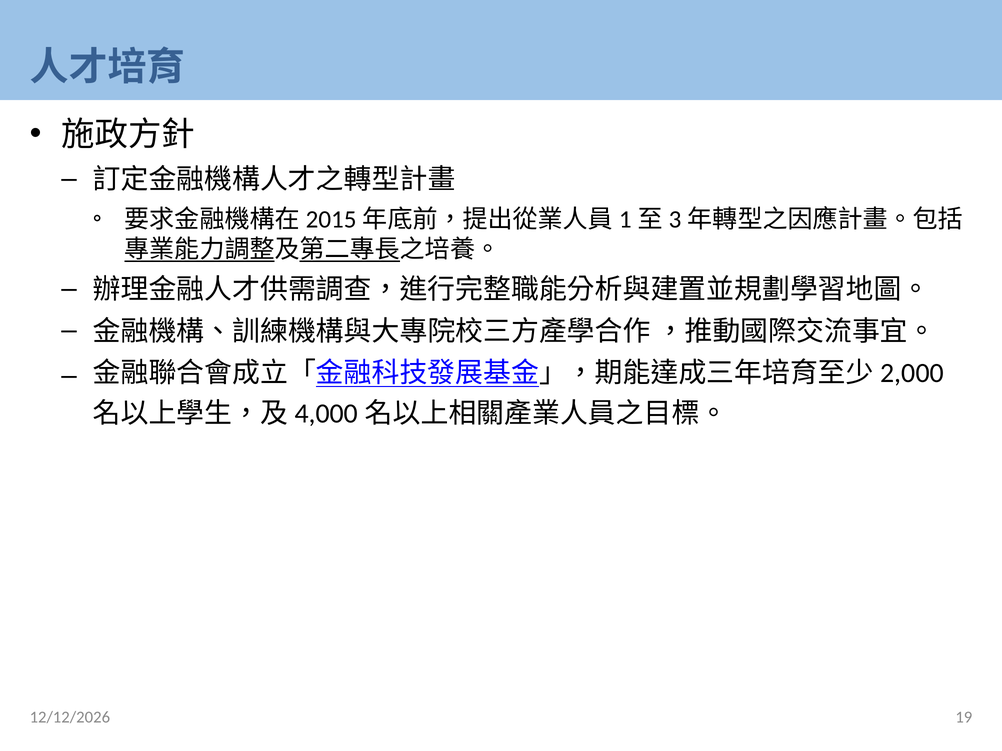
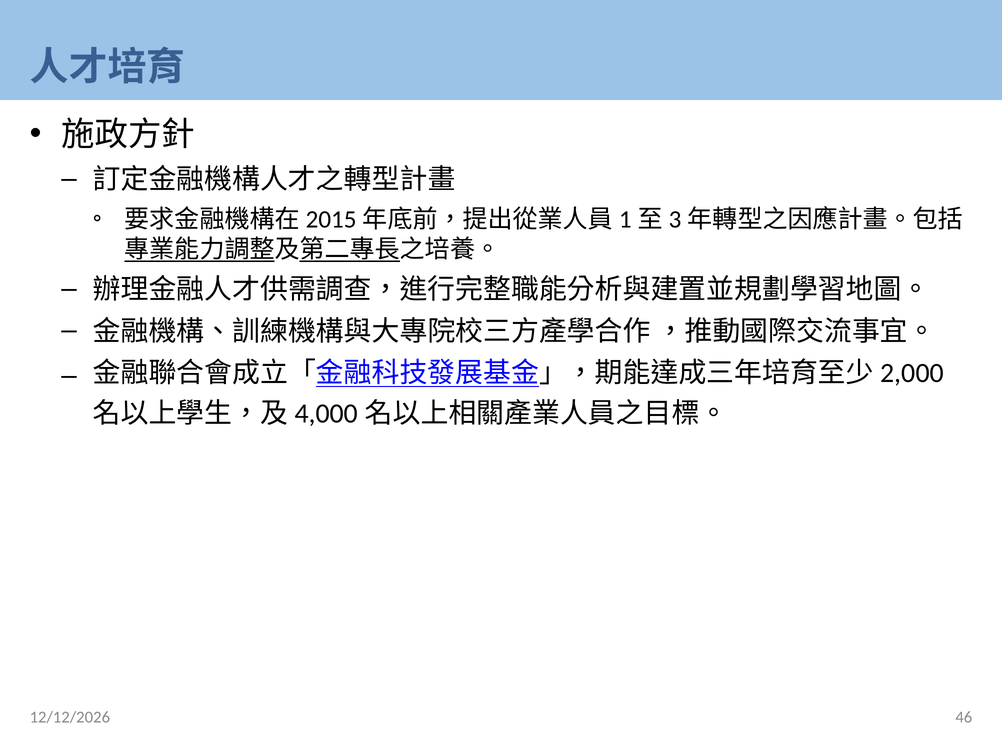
19: 19 -> 46 (964, 718)
